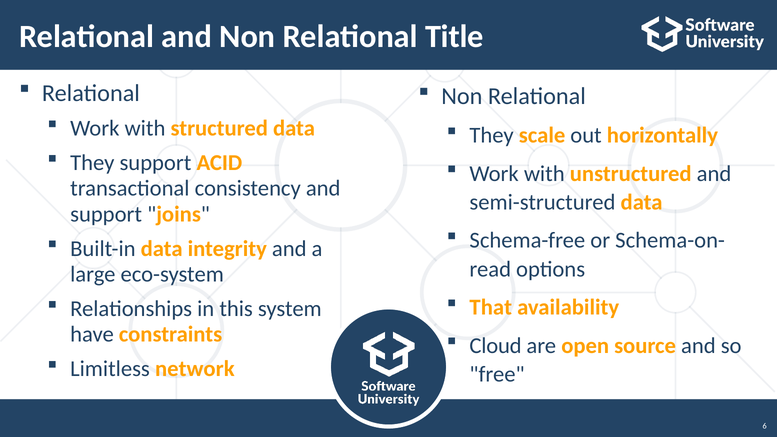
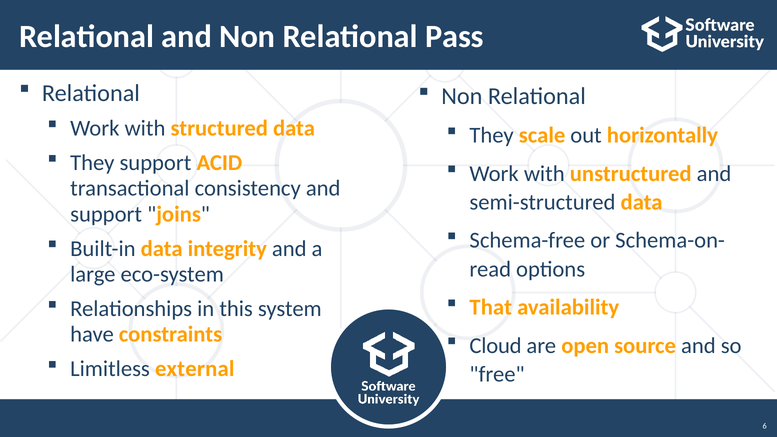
Title: Title -> Pass (454, 37)
network: network -> external (195, 369)
